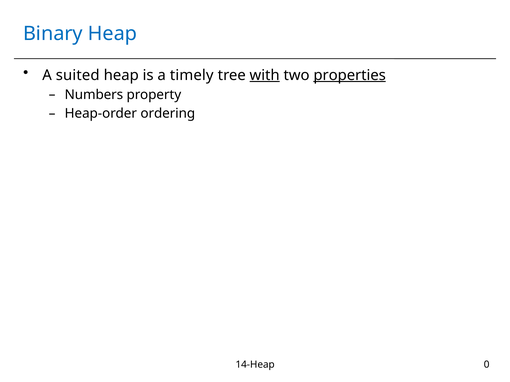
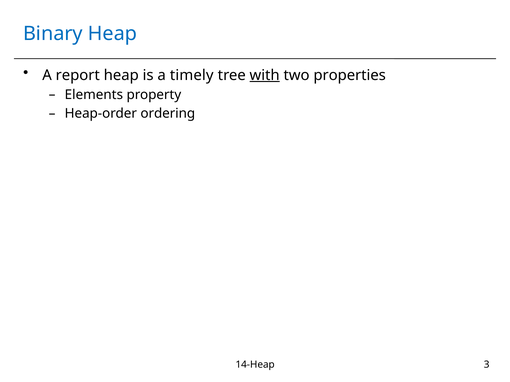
suited: suited -> report (78, 75)
properties underline: present -> none (350, 75)
Numbers: Numbers -> Elements (94, 95)
0: 0 -> 3 (487, 365)
